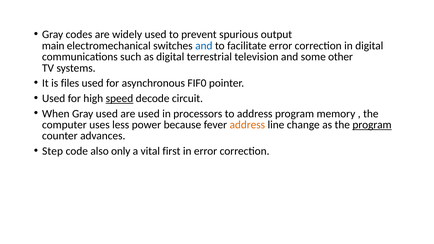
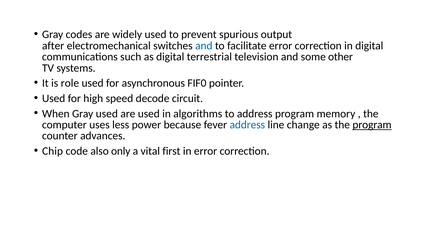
main: main -> after (53, 46)
files: files -> role (70, 83)
speed underline: present -> none (119, 98)
processors: processors -> algorithms (198, 114)
address colour: orange -> blue (247, 125)
Step: Step -> Chip (53, 151)
